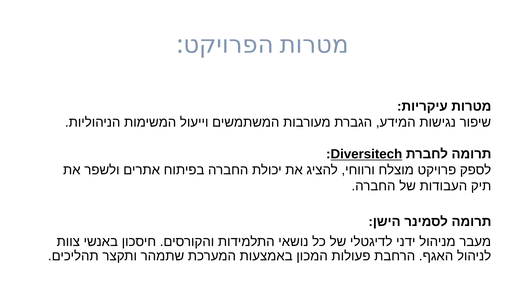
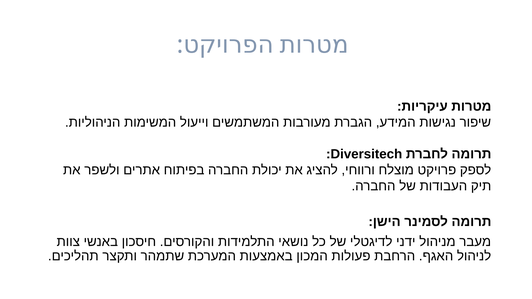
Diversitech underline: present -> none (366, 154)
